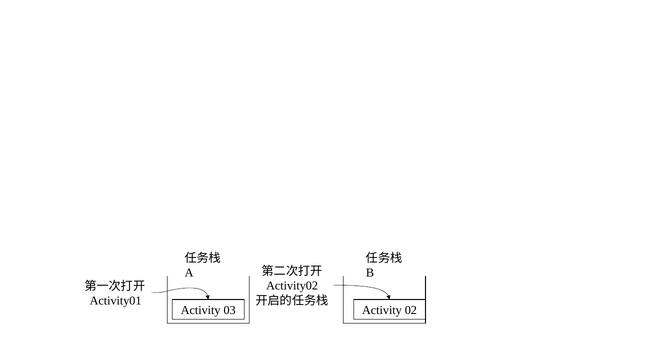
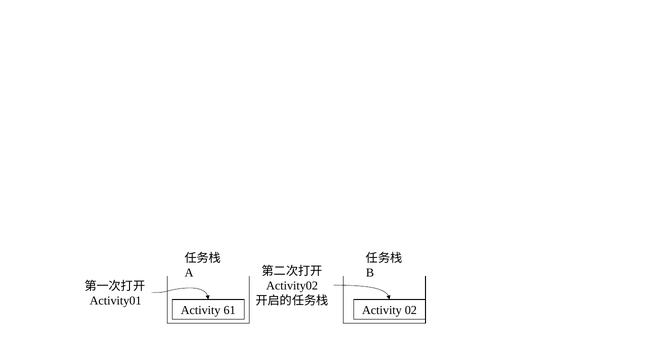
03: 03 -> 61 (230, 310)
